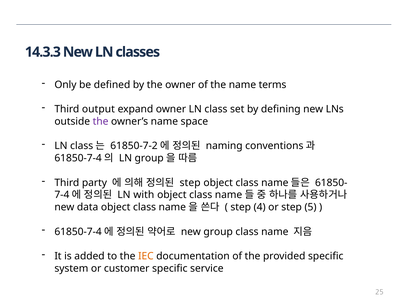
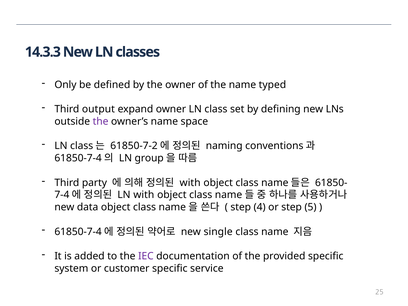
terms: terms -> typed (272, 85)
step: step -> with (190, 183)
group: group -> single (218, 232)
IEC colour: orange -> purple (146, 256)
